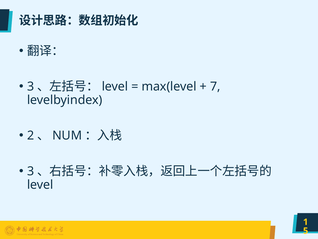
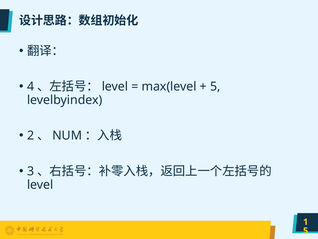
3: 3 -> 4 (31, 86)
7: 7 -> 5 (215, 86)
